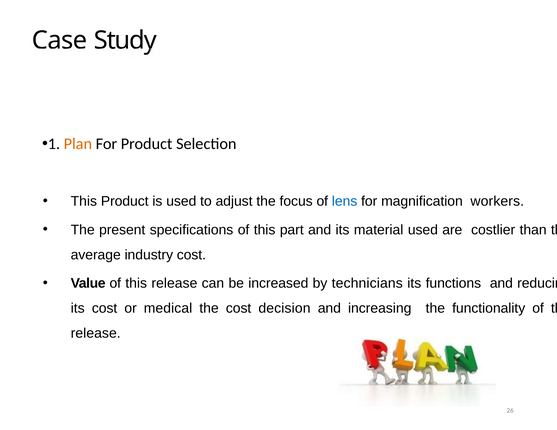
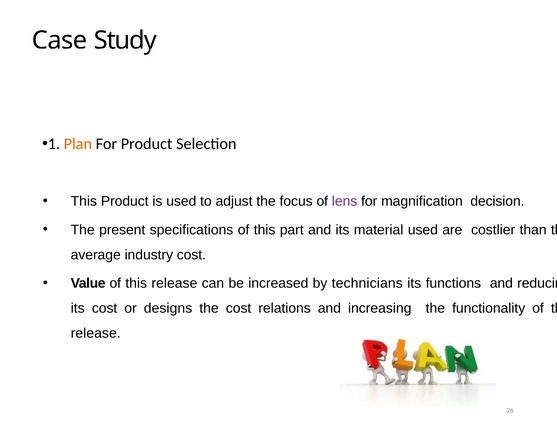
lens colour: blue -> purple (345, 202)
workers: workers -> decision (497, 202)
medical: medical -> designs (168, 309)
decision: decision -> relations (285, 309)
